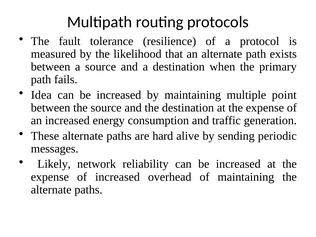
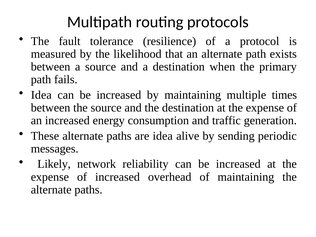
point: point -> times (284, 95)
are hard: hard -> idea (163, 136)
